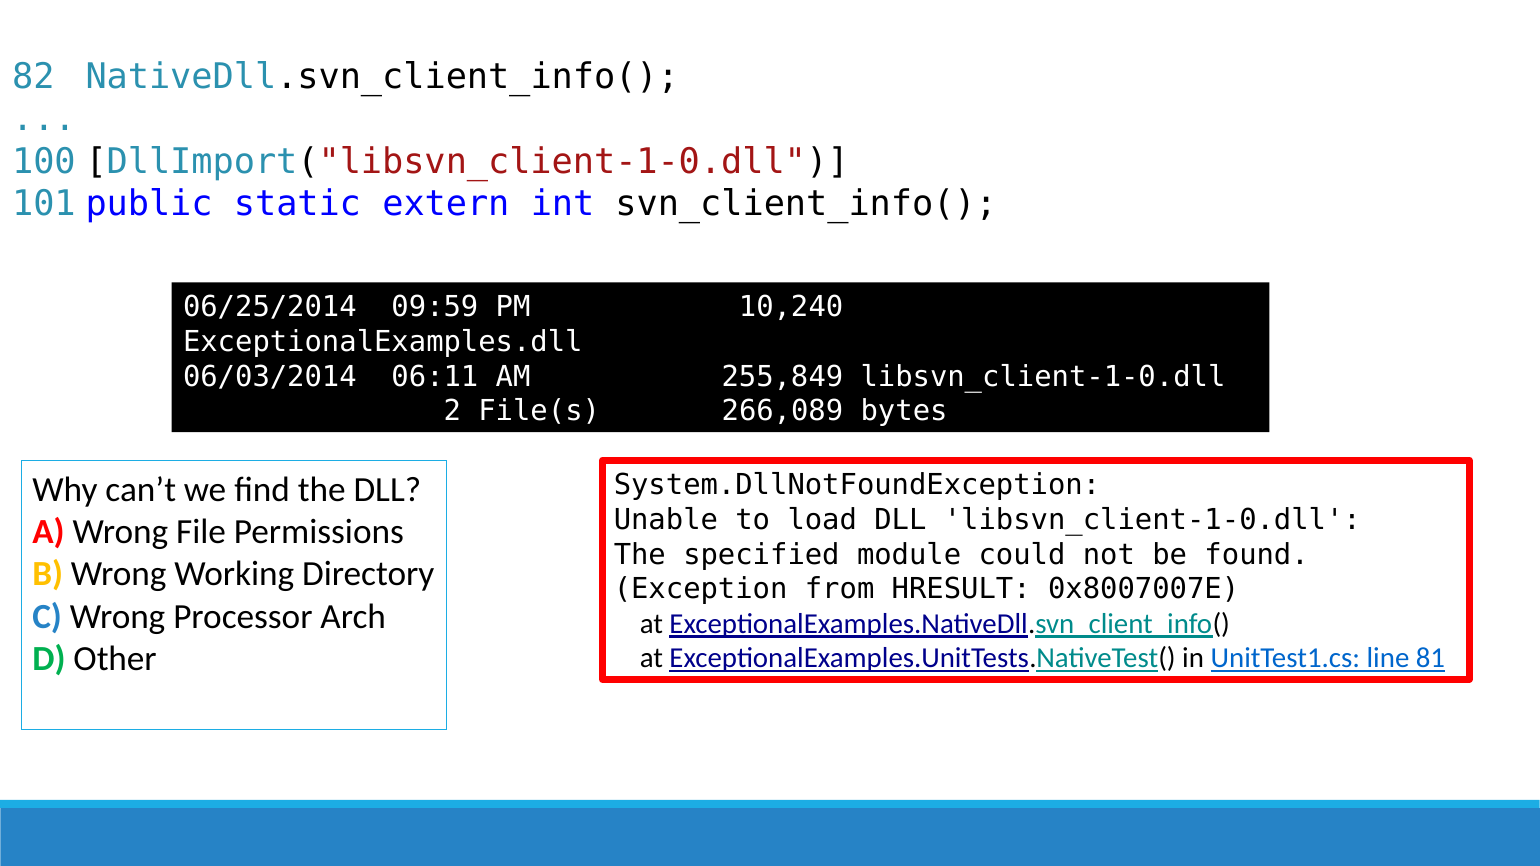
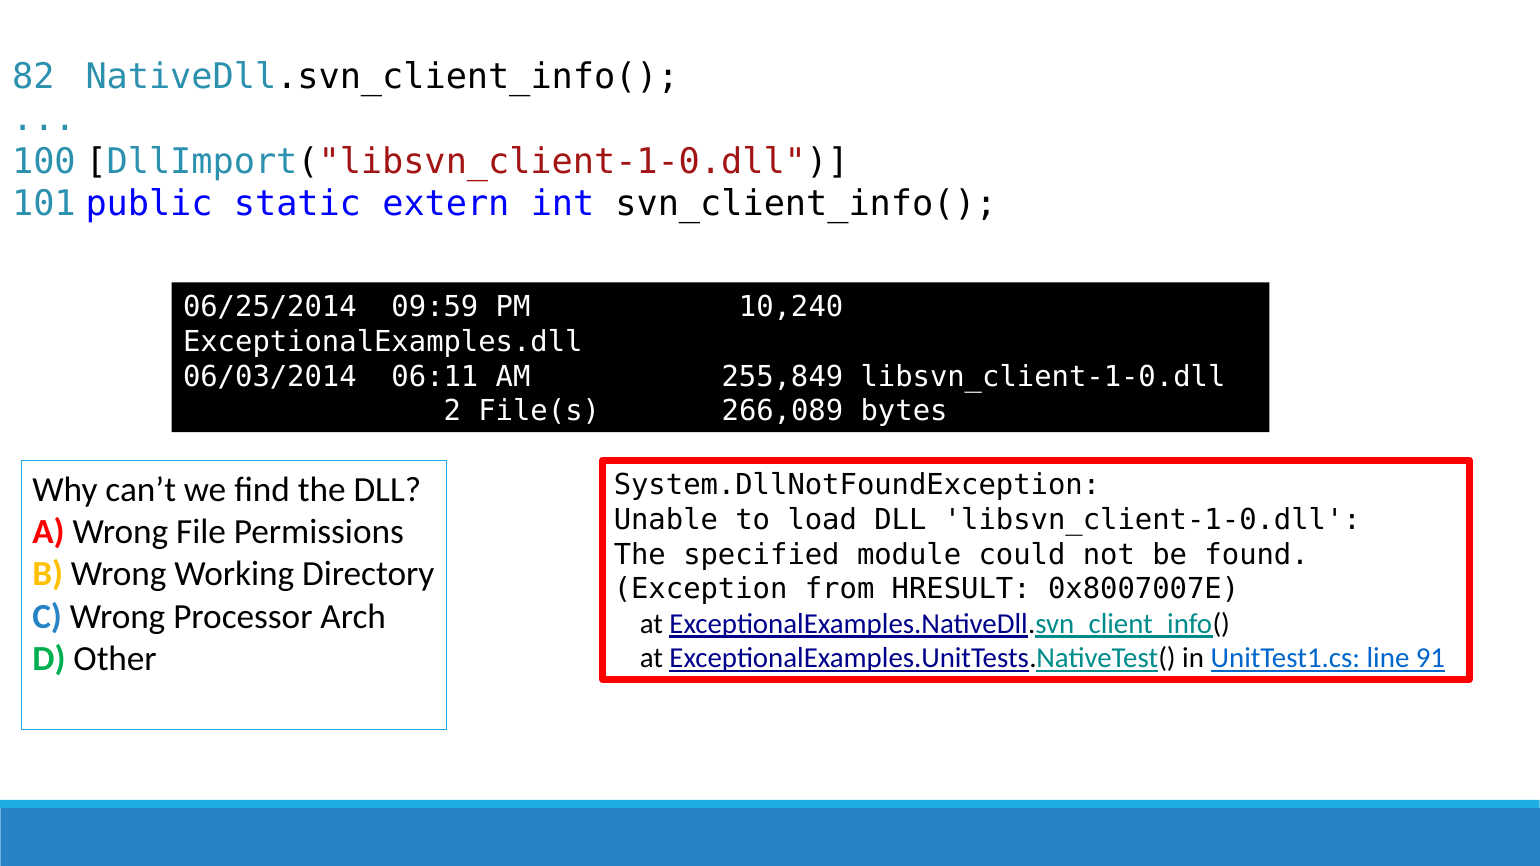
81: 81 -> 91 (1430, 659)
